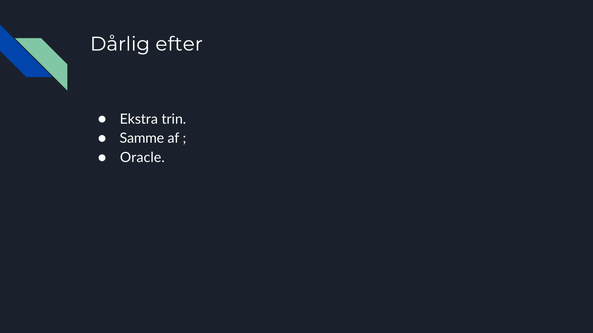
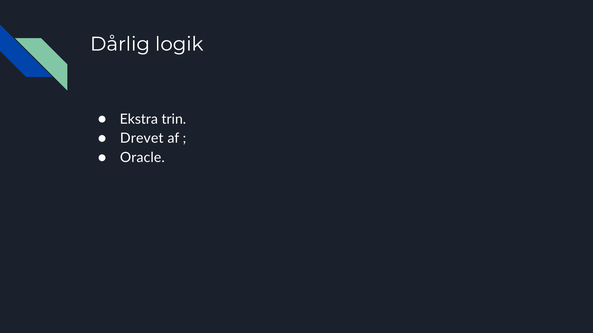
efter: efter -> logik (179, 44)
Samme: Samme -> Drevet (142, 139)
